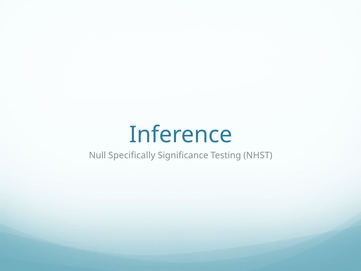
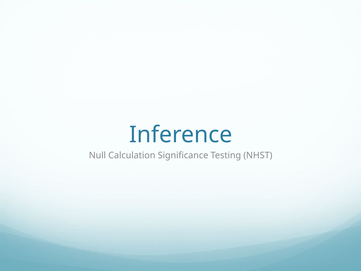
Specifically: Specifically -> Calculation (132, 155)
